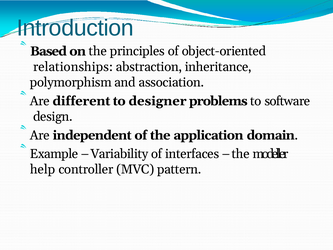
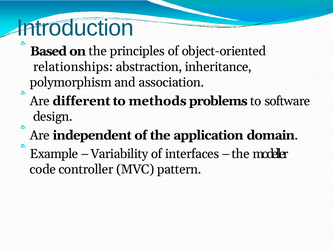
designer: designer -> methods (158, 101)
help: help -> code (43, 169)
